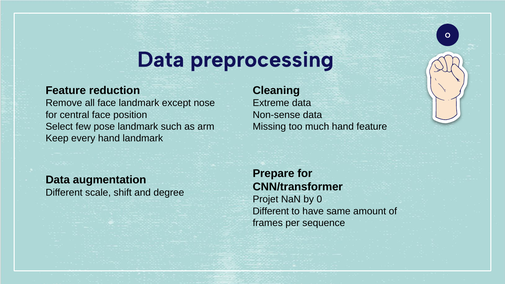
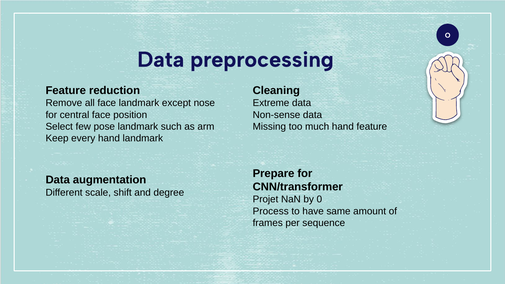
Different: Different -> Process (271, 211)
